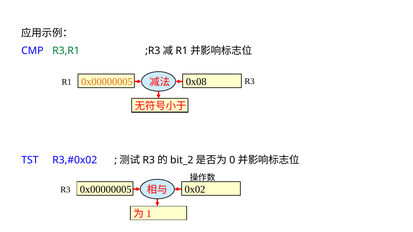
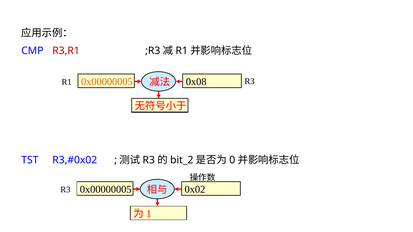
R3,R1 colour: green -> red (66, 51)
